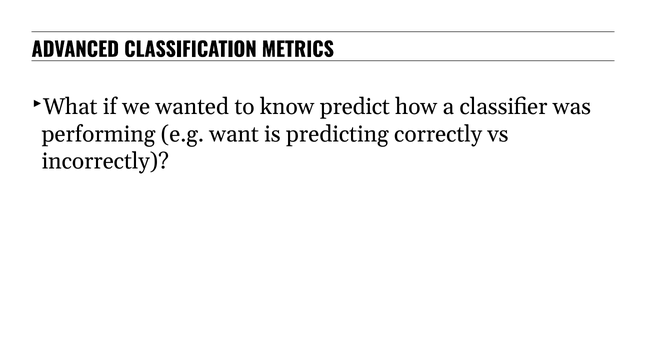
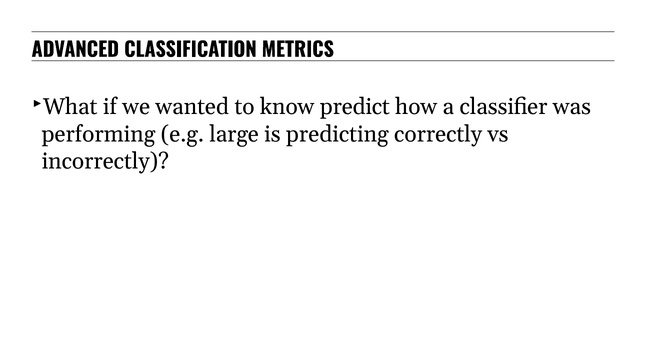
want: want -> large (234, 134)
